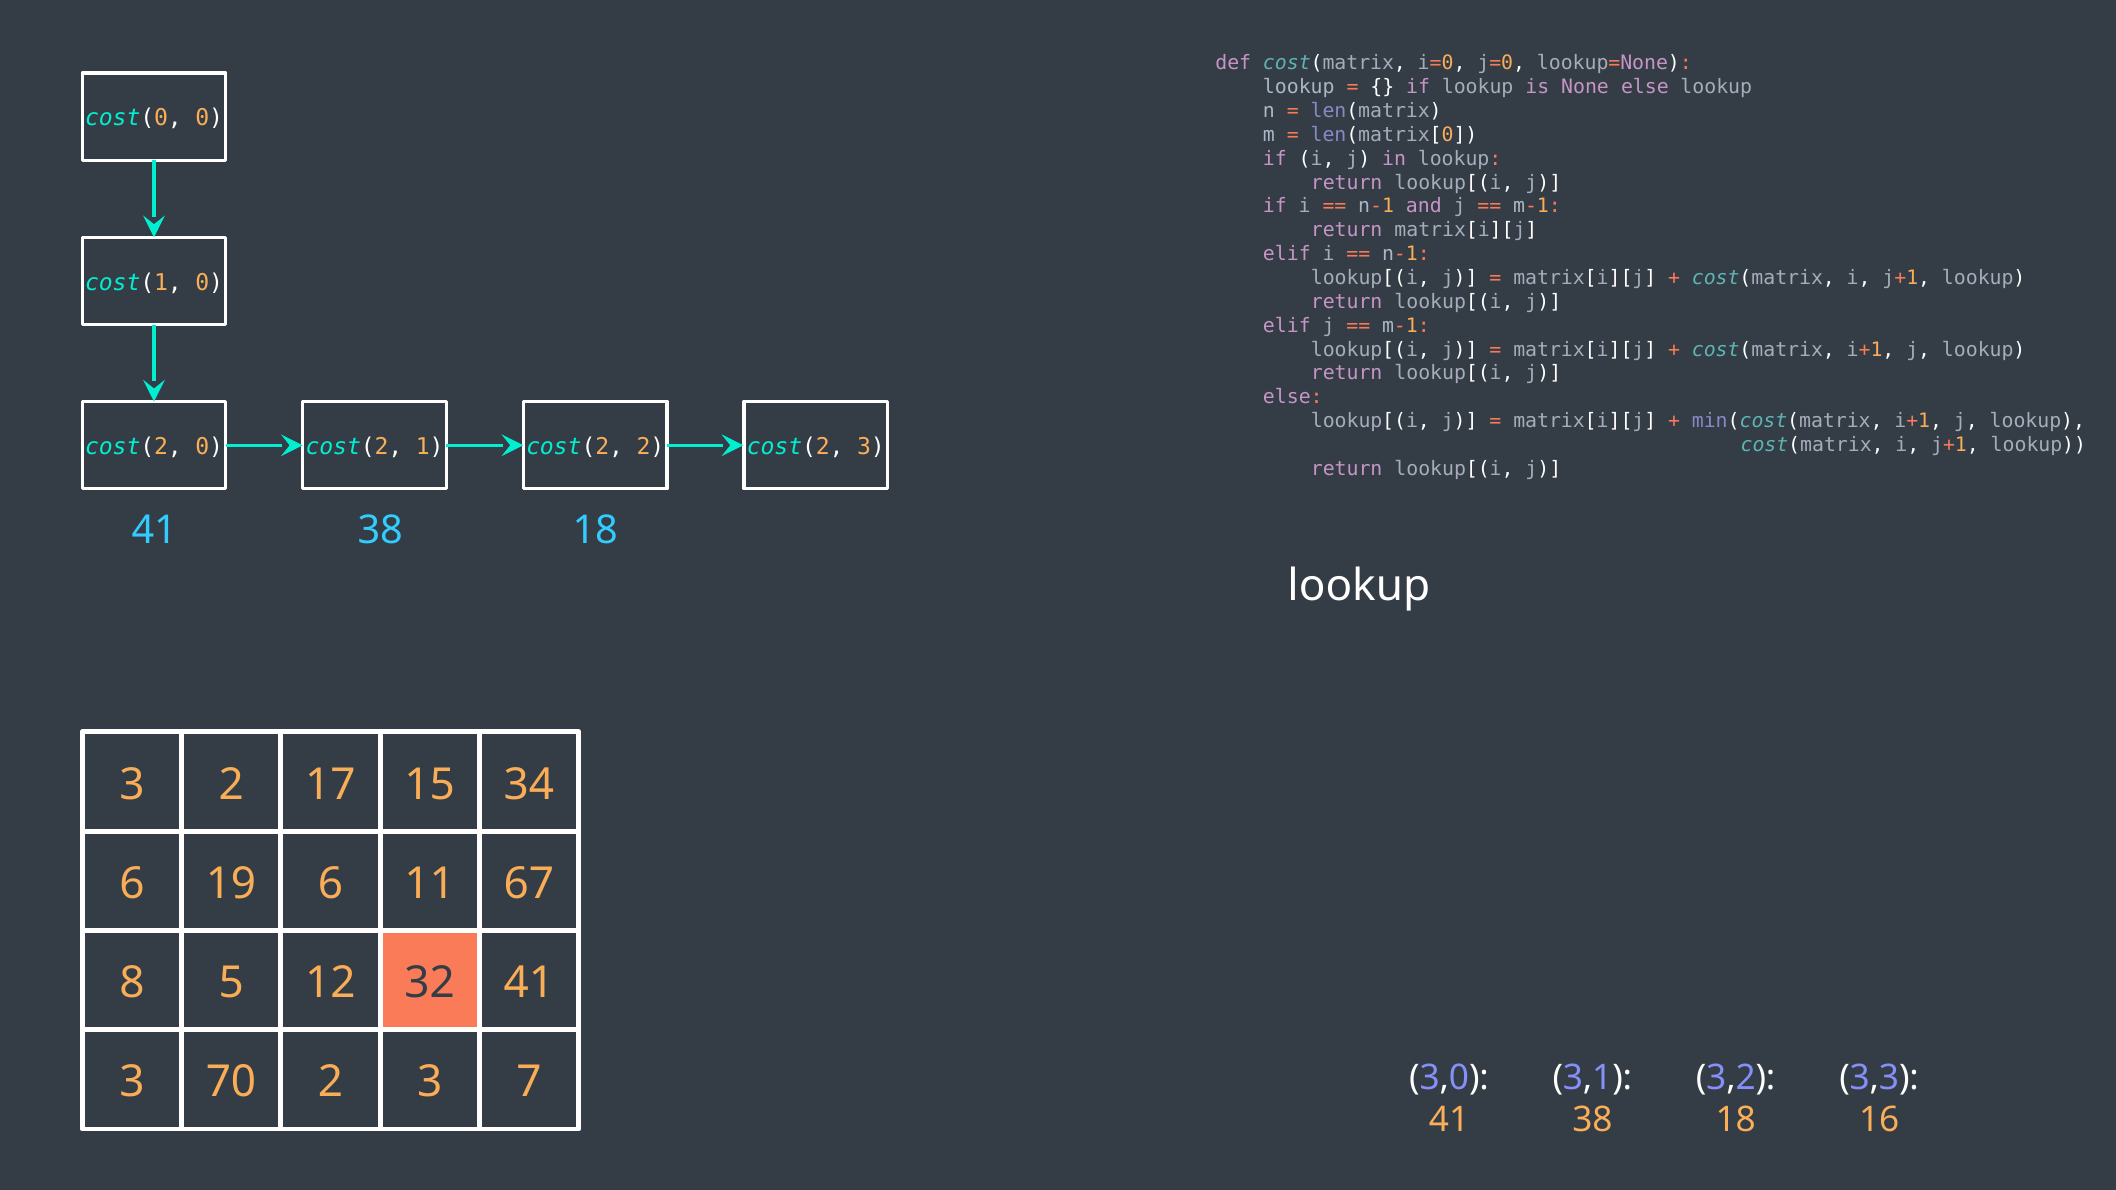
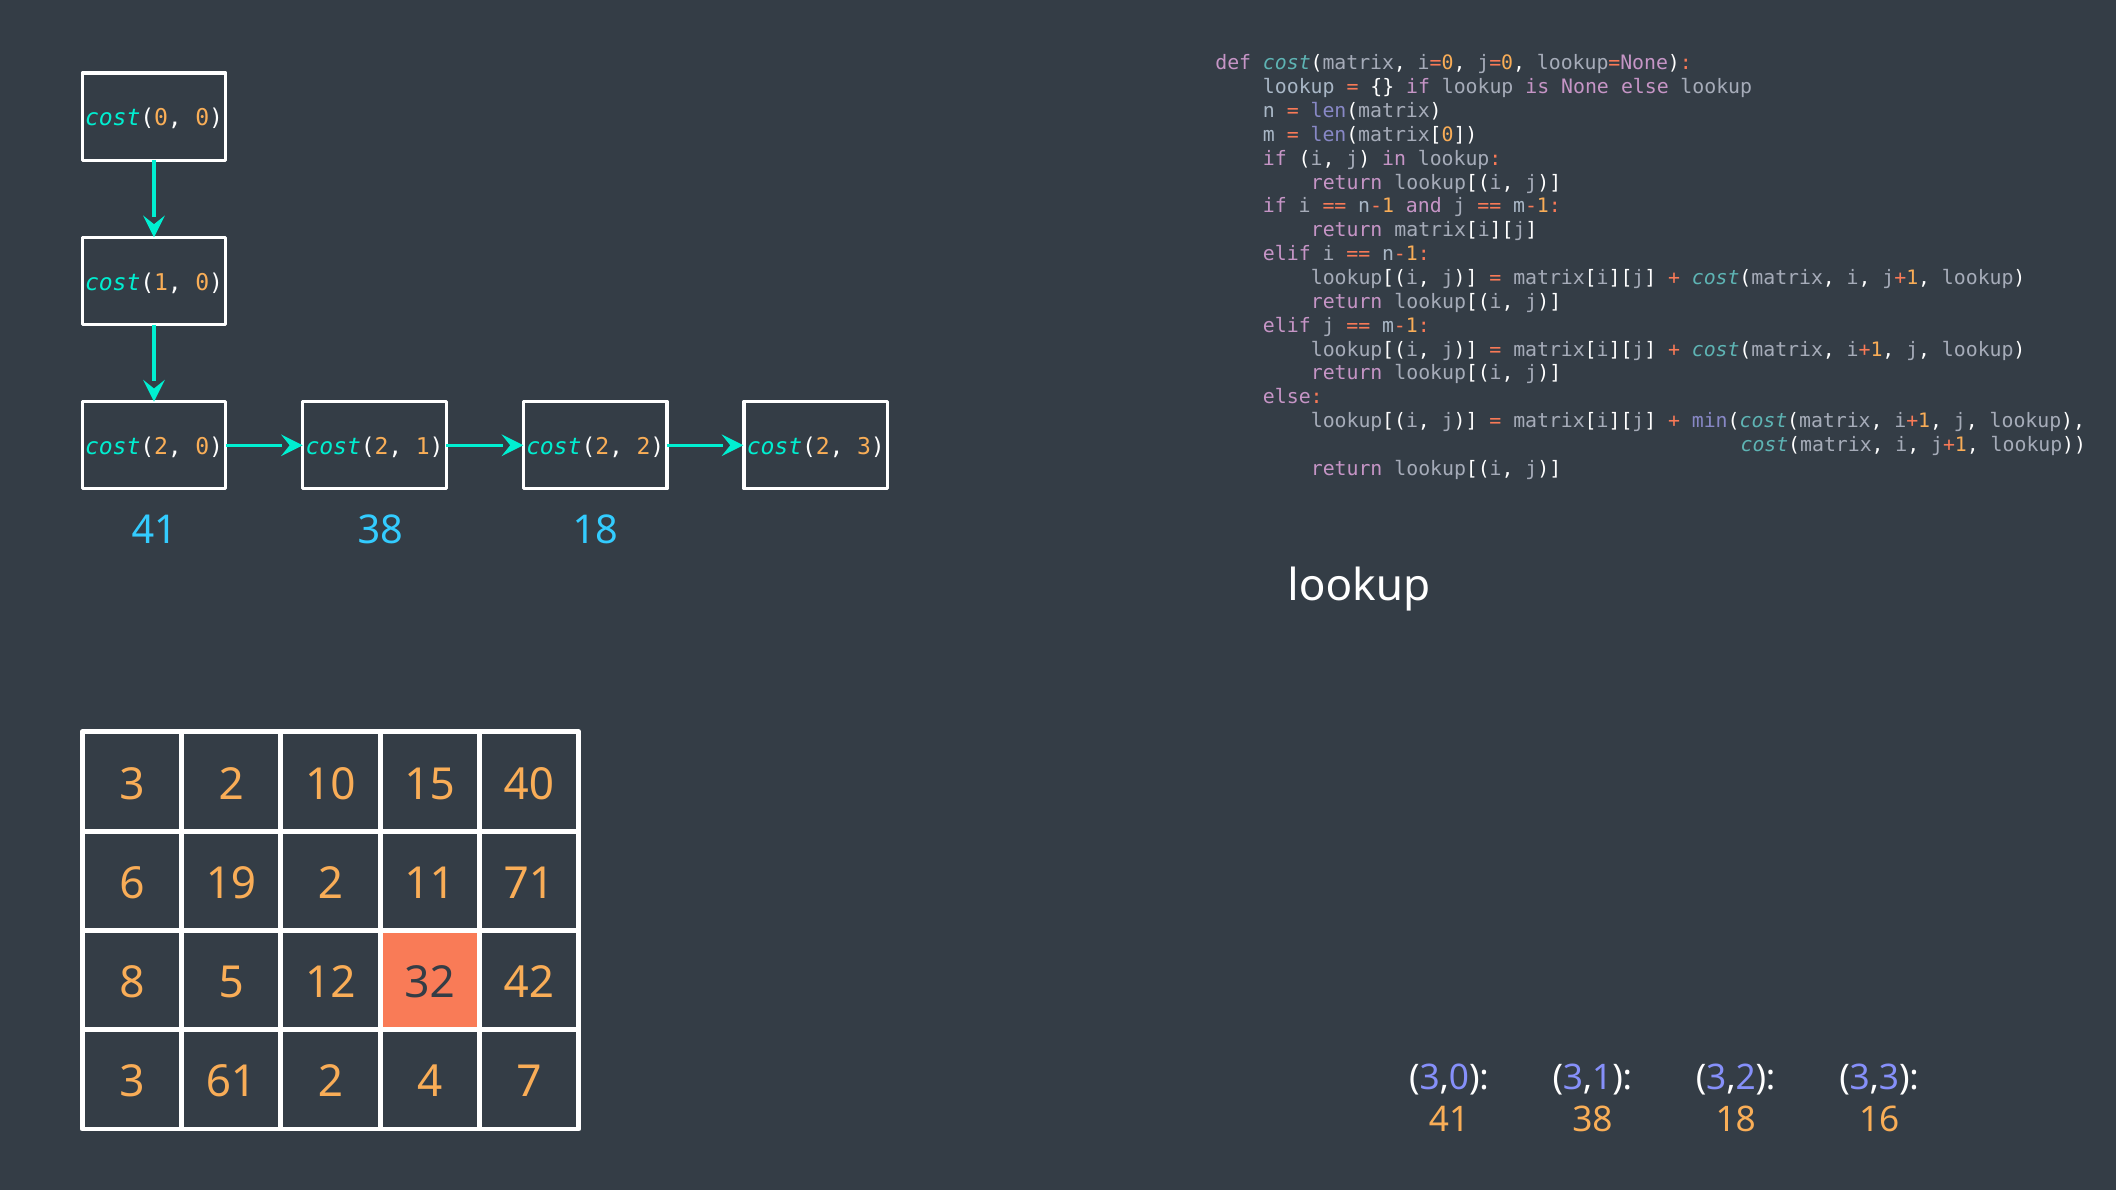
17: 17 -> 10 (330, 785)
34: 34 -> 40 (529, 785)
19 6: 6 -> 2 (331, 884)
67: 67 -> 71 (529, 884)
32 41: 41 -> 42 (529, 983)
70: 70 -> 61 (231, 1083)
3: 3 -> 4 (430, 1083)
